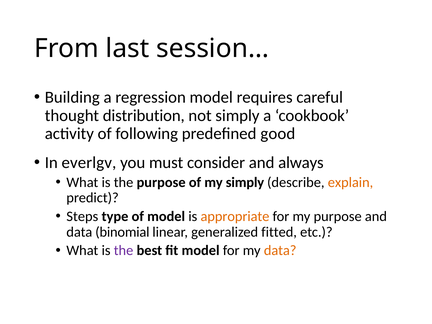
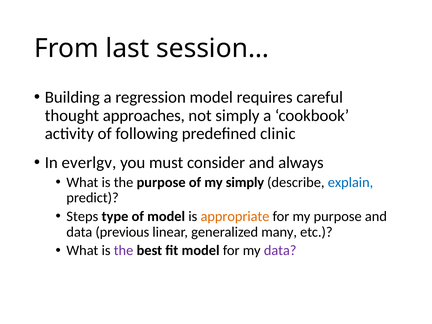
distribution: distribution -> approaches (144, 115)
good: good -> clinic (278, 134)
explain colour: orange -> blue (351, 182)
binomial: binomial -> previous (122, 232)
fitted: fitted -> many (279, 232)
data colour: orange -> purple (280, 251)
